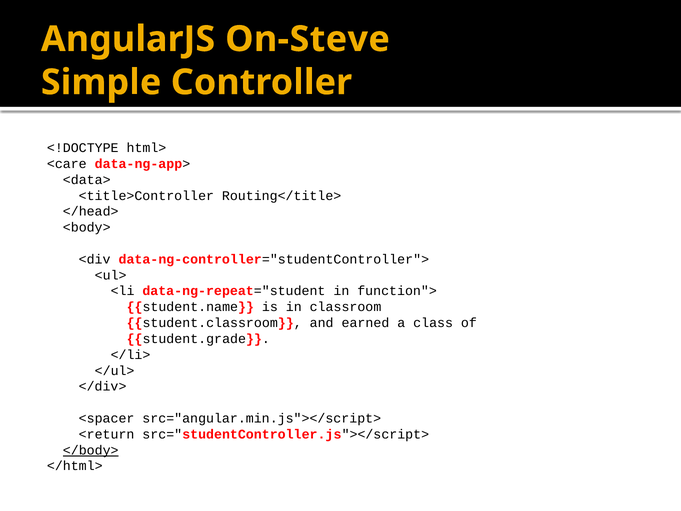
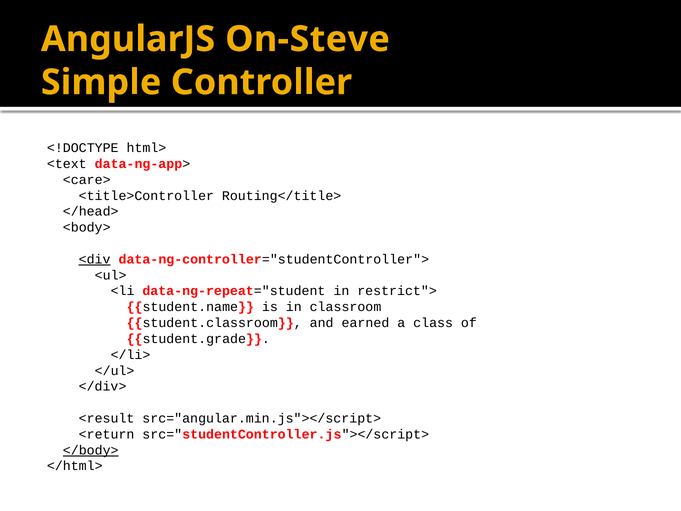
<care: <care -> <text (67, 164)
<data>: <data> -> <care> (87, 180)
<div underline: none -> present (95, 259)
function">: function"> -> restrict"> (397, 291)
<spacer: <spacer -> <result (107, 418)
